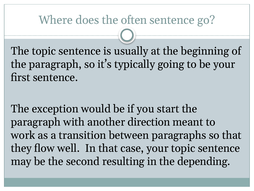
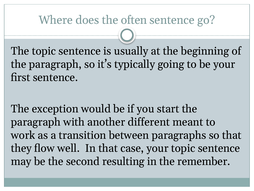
direction: direction -> different (149, 122)
depending: depending -> remember (204, 161)
